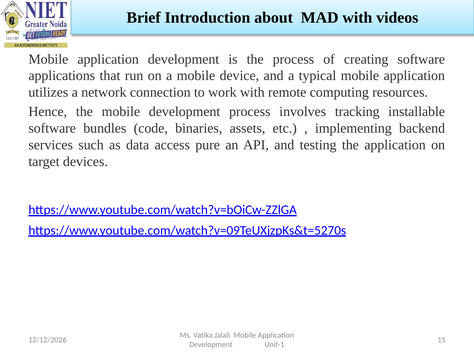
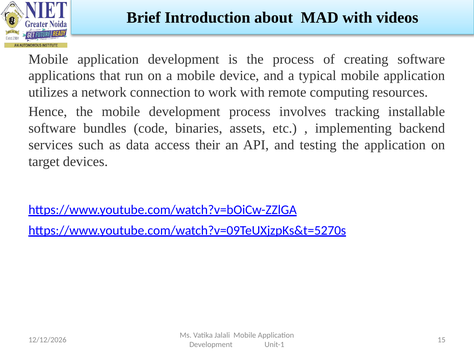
pure: pure -> their (208, 145)
